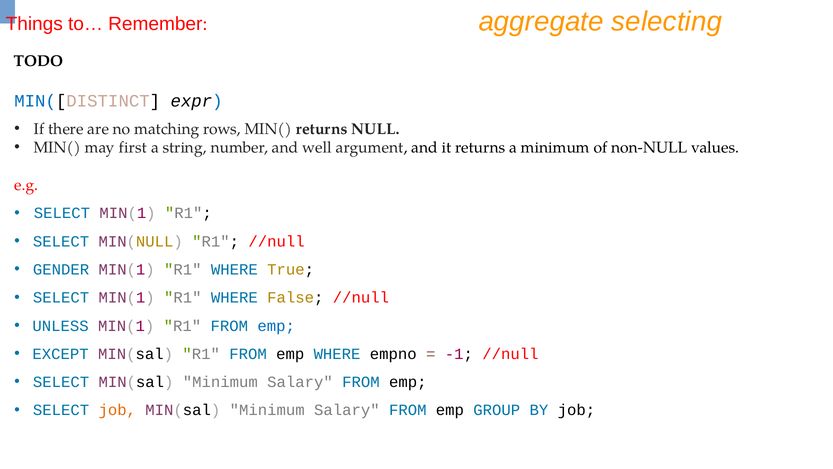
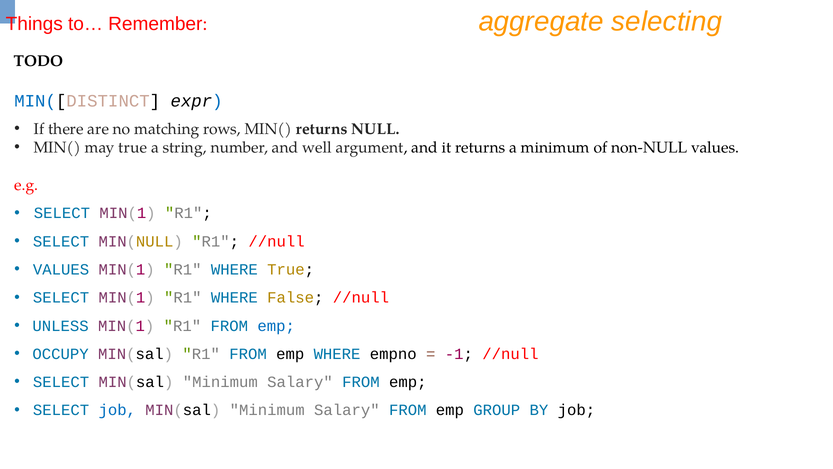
may first: first -> true (133, 148)
GENDER: GENDER -> VALUES (61, 269)
EXCEPT: EXCEPT -> OCCUPY (61, 354)
job colour: orange -> blue (117, 410)
